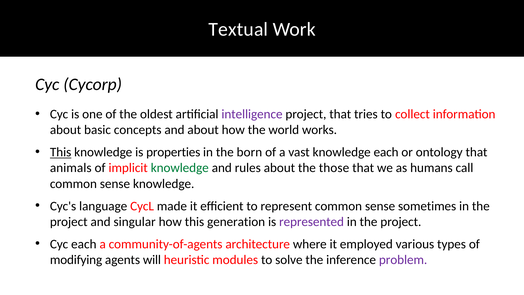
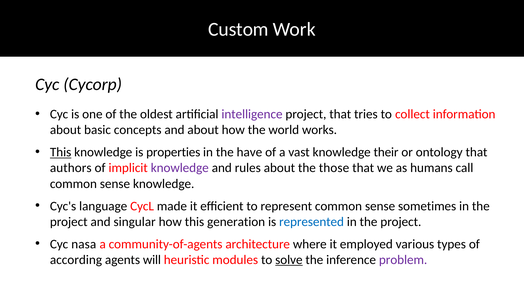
Textual: Textual -> Custom (238, 29)
born: born -> have (249, 152)
knowledge each: each -> their (386, 152)
animals: animals -> authors (71, 168)
knowledge colour: green -> purple (180, 168)
represented colour: purple -> blue (312, 222)
Cyc each: each -> nasa (84, 244)
modifying: modifying -> according (76, 260)
solve underline: none -> present (289, 260)
